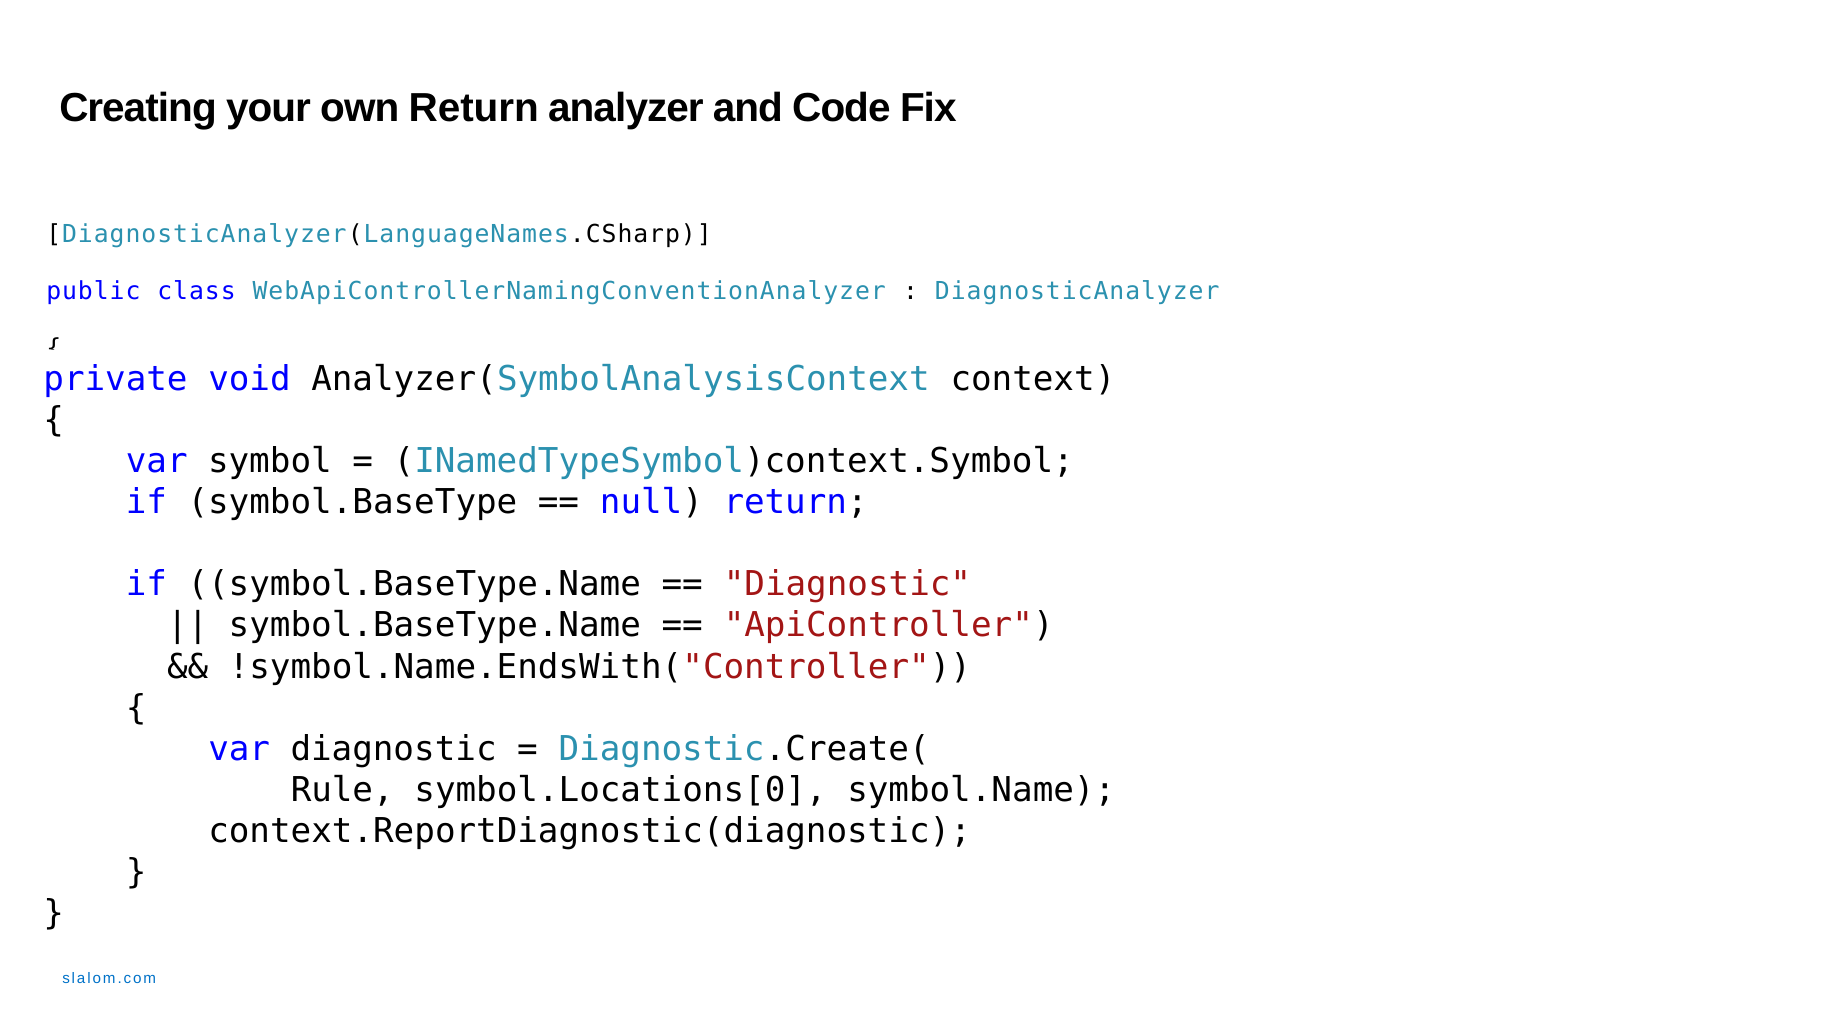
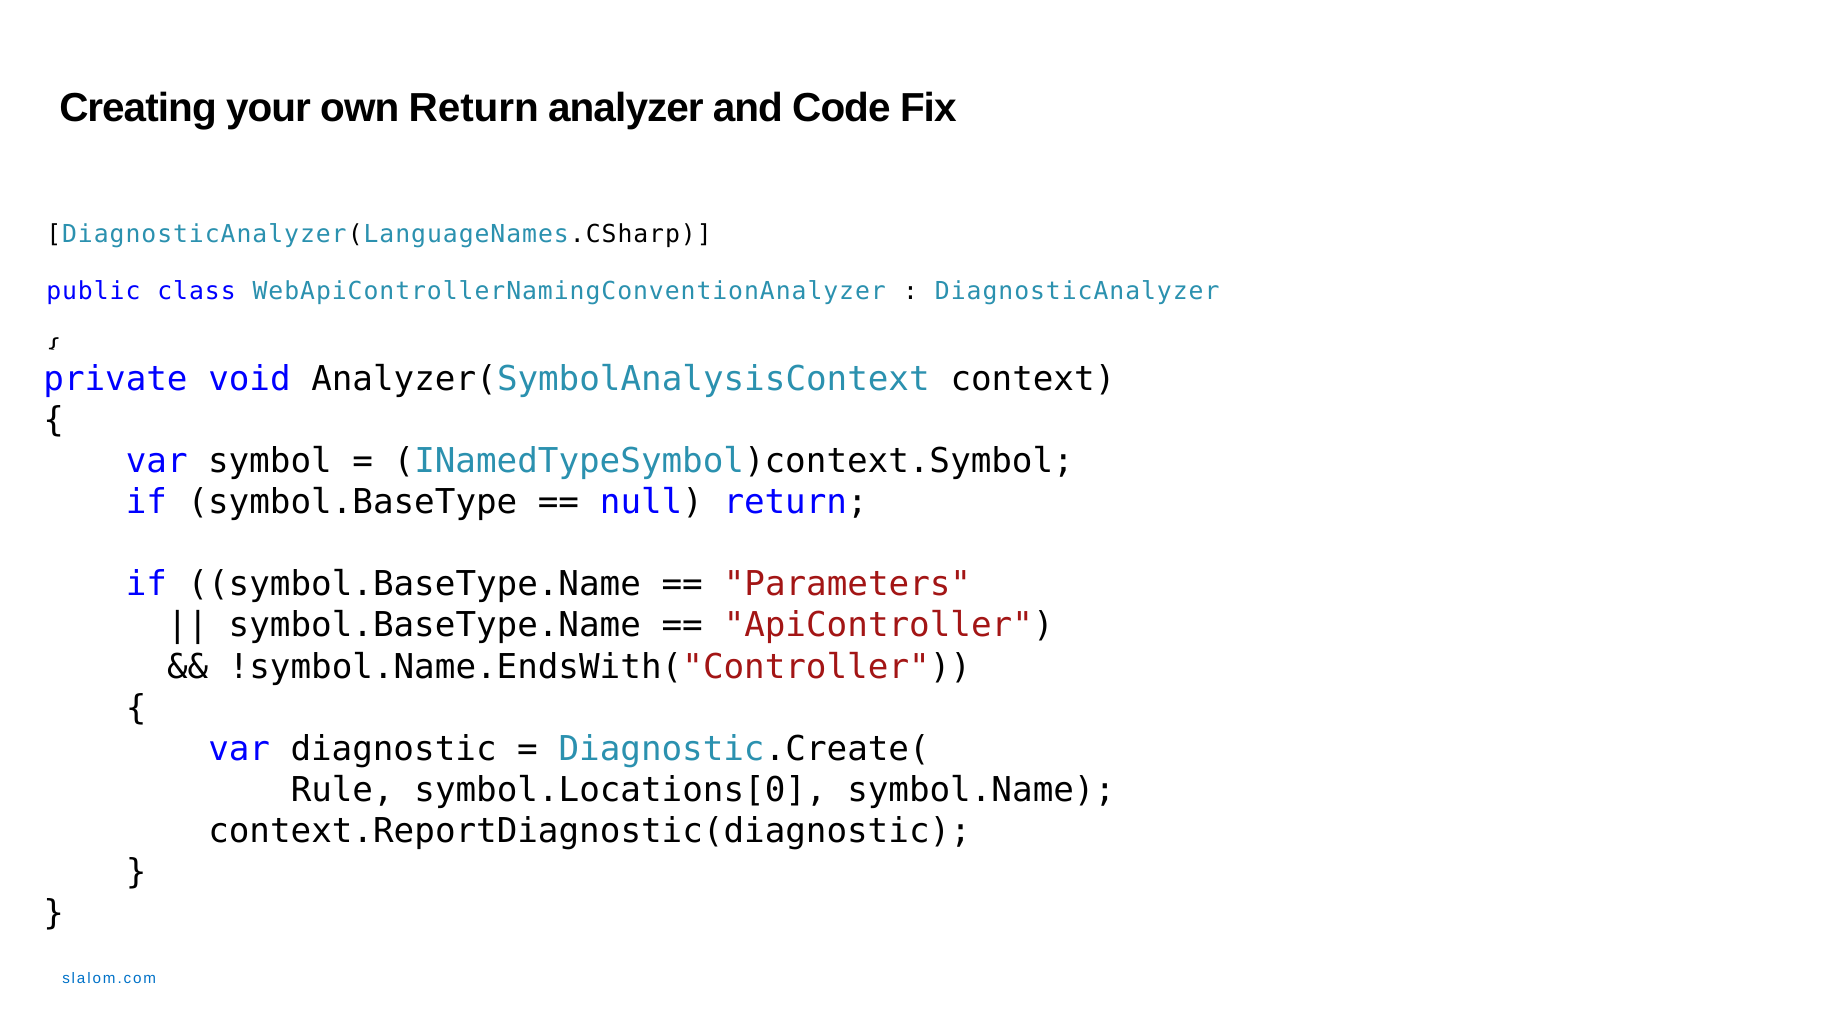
Diagnostic: Diagnostic -> Parameters (847, 585)
